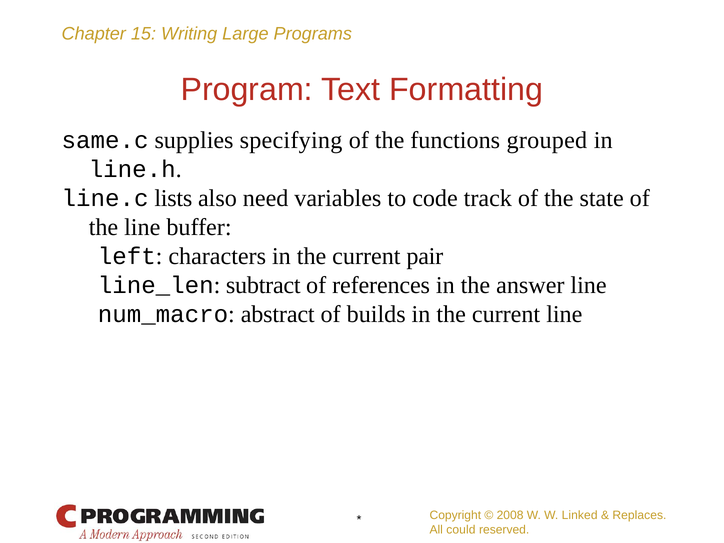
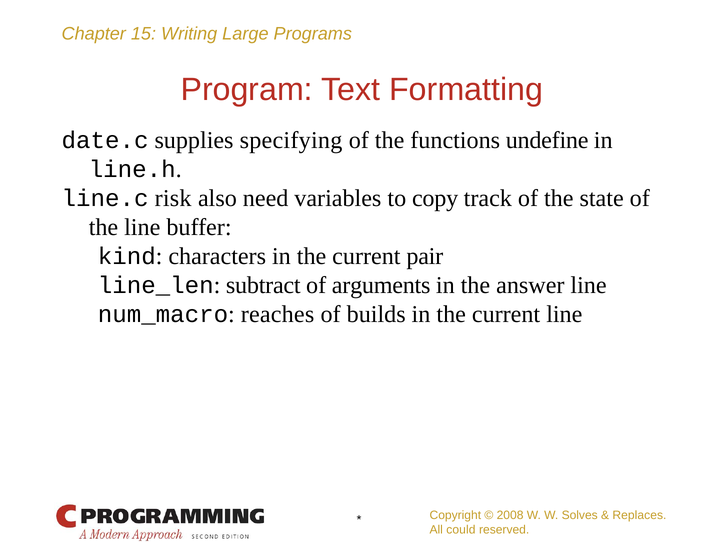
same.c: same.c -> date.c (105, 140)
grouped: grouped -> undefine (547, 140)
lists: lists -> risk (173, 198)
code: code -> copy (435, 198)
left: left -> kind (127, 256)
references: references -> arguments (381, 285)
abstract: abstract -> reaches (278, 314)
Linked: Linked -> Solves (580, 515)
